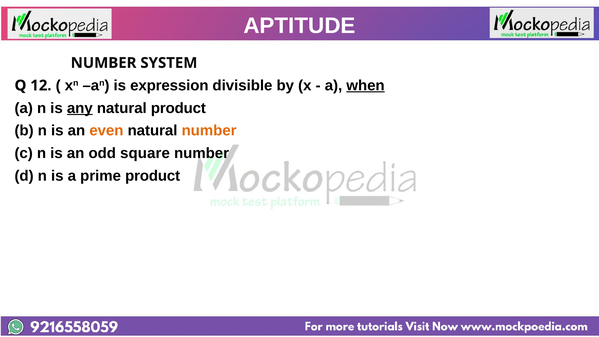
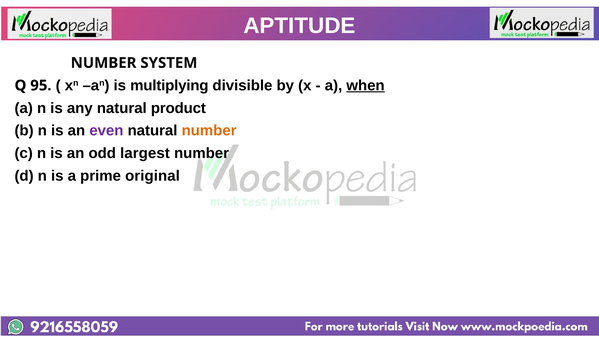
12: 12 -> 95 (39, 85)
expression: expression -> multiplying (169, 85)
any underline: present -> none (80, 108)
even colour: orange -> purple (106, 131)
square: square -> largest (145, 153)
prime product: product -> original (152, 176)
